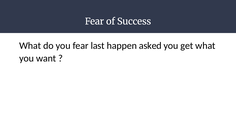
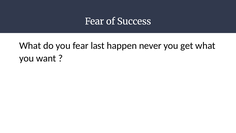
asked: asked -> never (150, 46)
